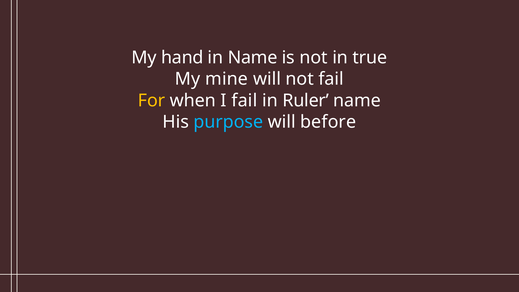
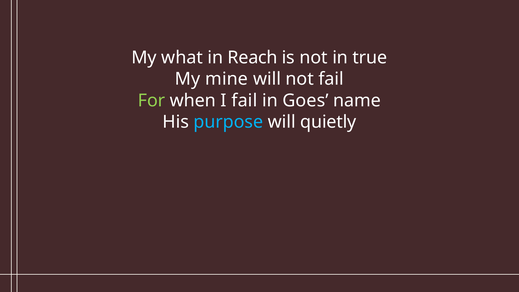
hand: hand -> what (182, 58)
in Name: Name -> Reach (253, 58)
For colour: yellow -> light green (151, 100)
Ruler: Ruler -> Goes (306, 100)
before: before -> quietly (328, 122)
